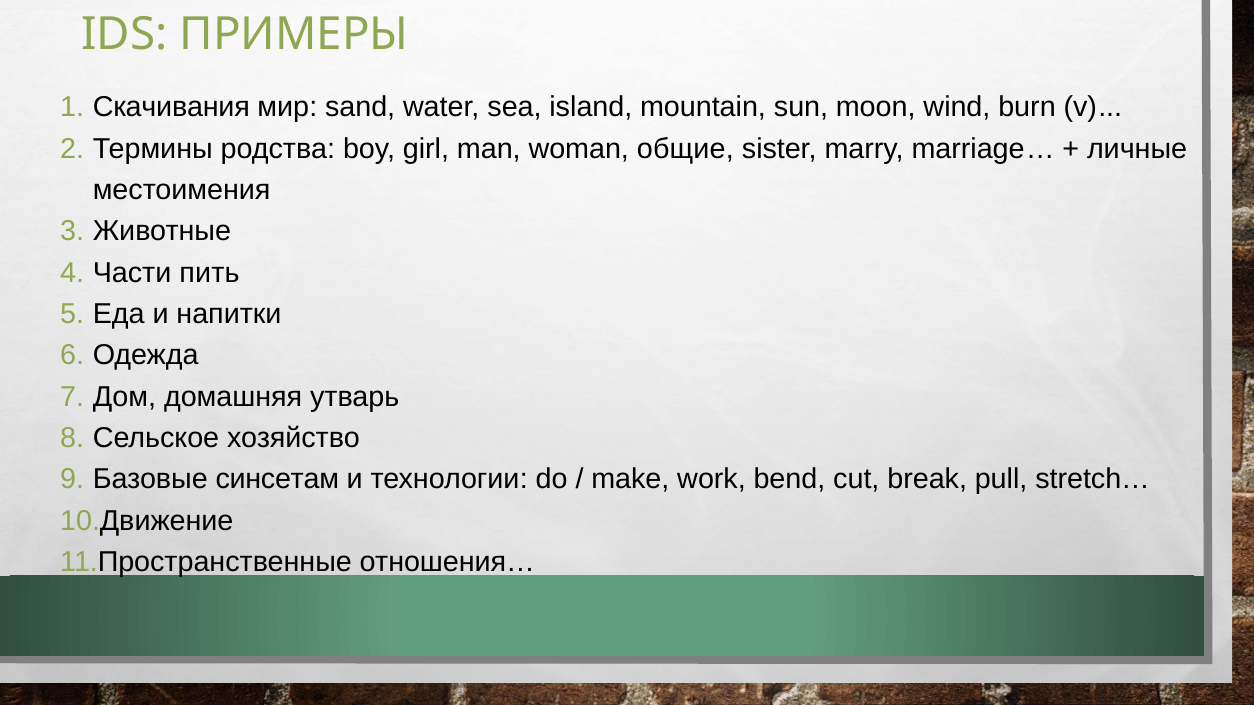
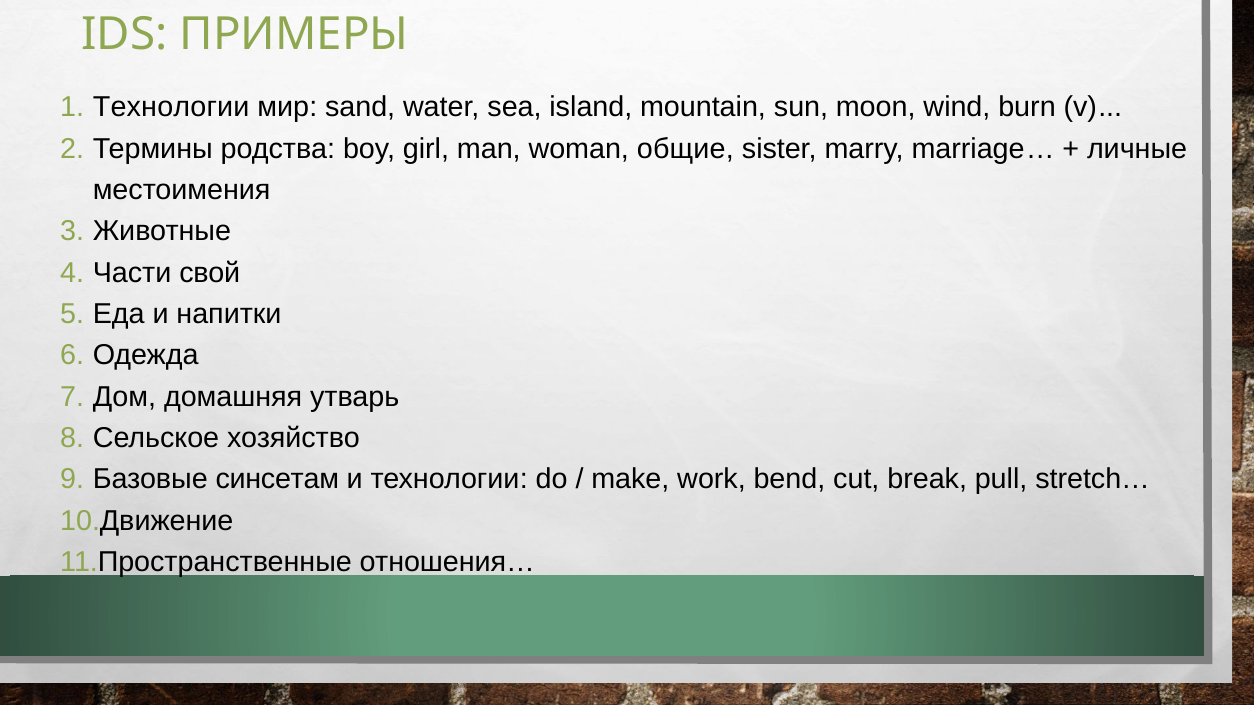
Скачивания: Скачивания -> Технологии (171, 107)
пить: пить -> свой (210, 273)
